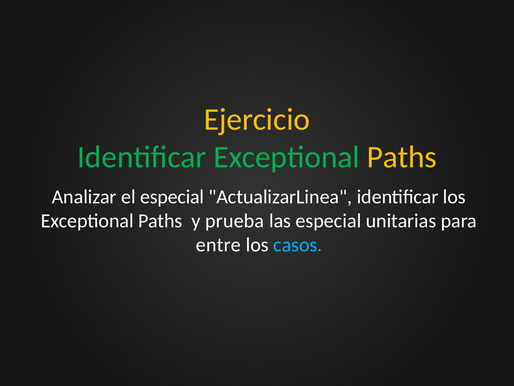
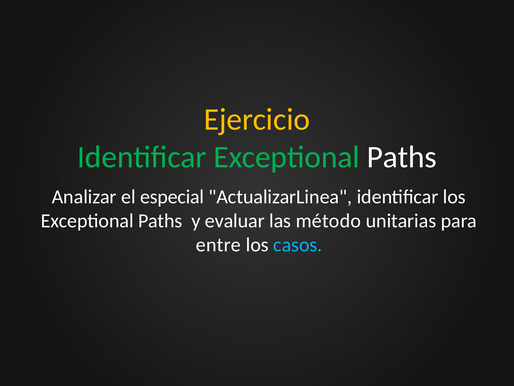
Paths colour: yellow -> white (402, 157)
prueba: prueba -> evaluar (235, 221)
las especial: especial -> método (328, 221)
